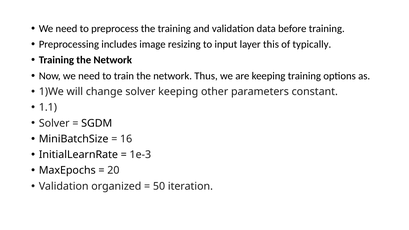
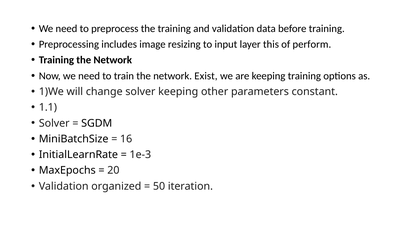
typically: typically -> perform (312, 44)
Thus: Thus -> Exist (206, 76)
